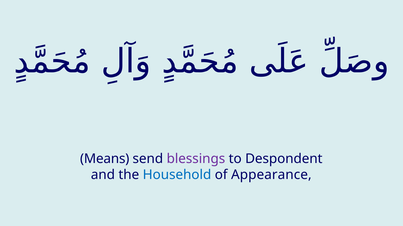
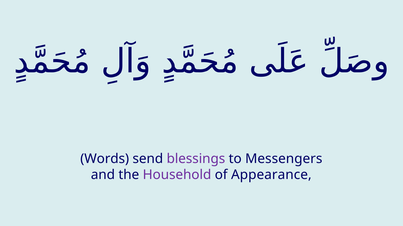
Means: Means -> Words (105, 159)
Despondent: Despondent -> Messengers (284, 159)
Household colour: blue -> purple (177, 175)
